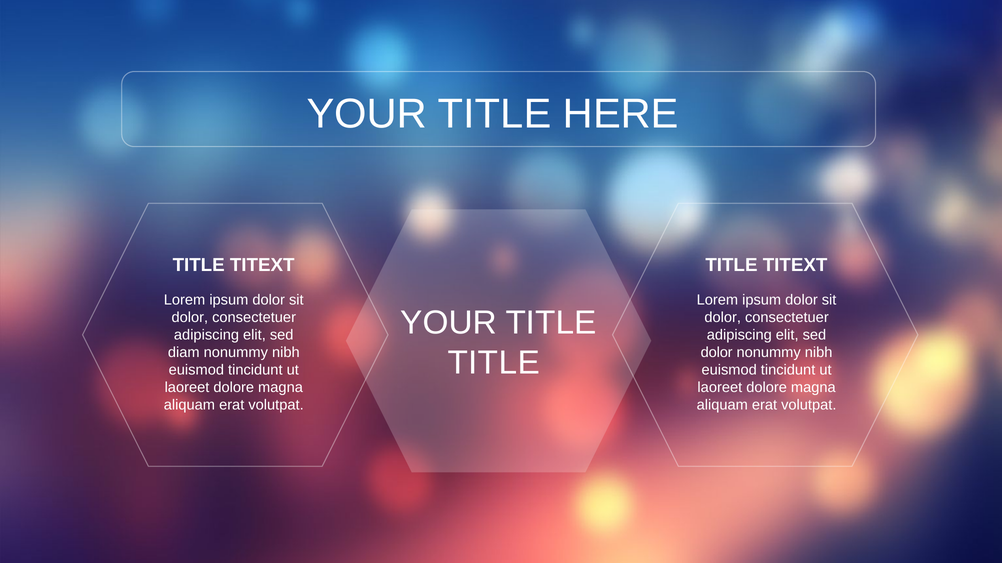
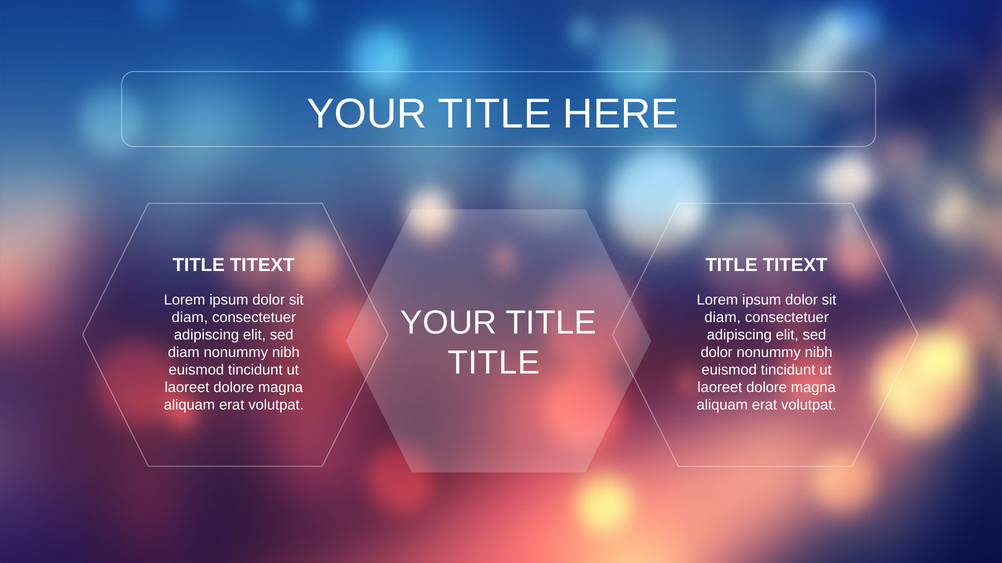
dolor: dolor -> diam (190, 318)
dolor: dolor -> diam (723, 318)
